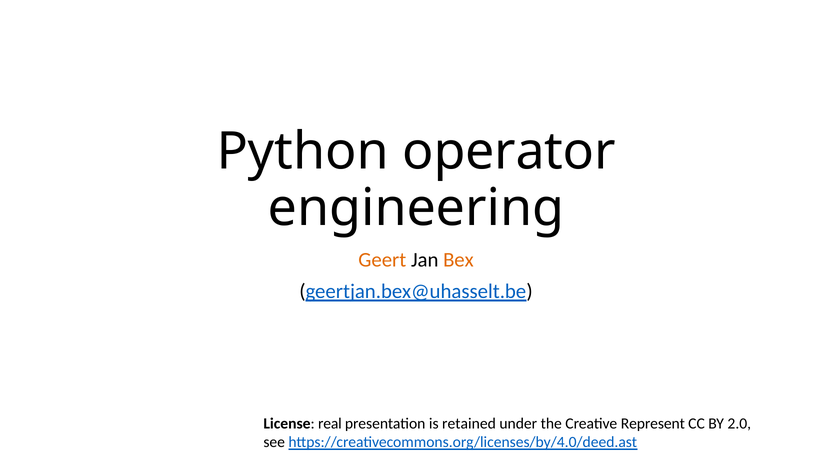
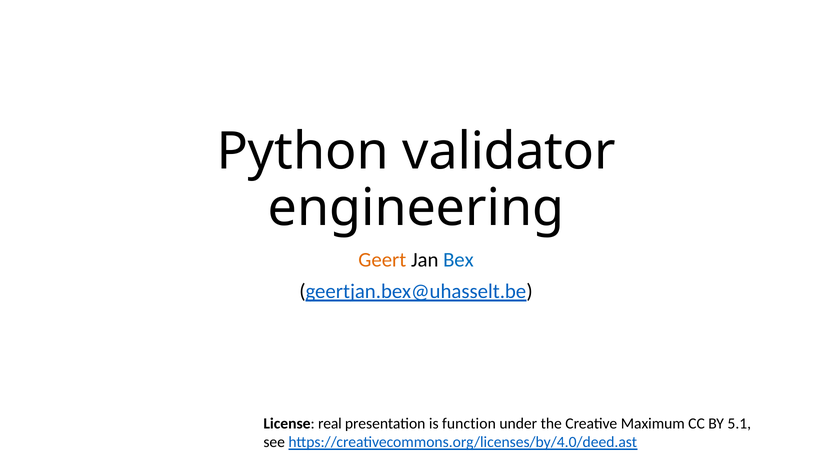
operator: operator -> validator (509, 152)
Bex colour: orange -> blue (458, 260)
retained: retained -> function (469, 424)
Represent: Represent -> Maximum (653, 424)
2.0: 2.0 -> 5.1 (739, 424)
